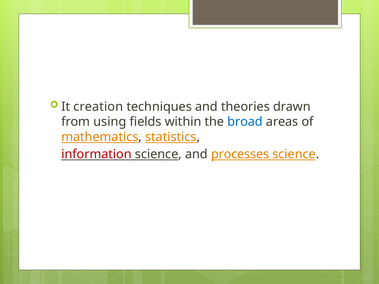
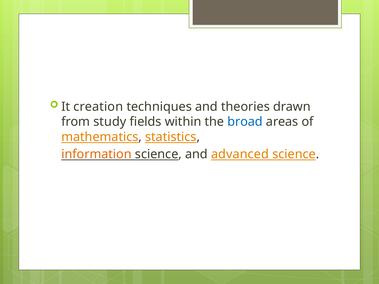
using: using -> study (110, 122)
information colour: red -> orange (96, 154)
processes: processes -> advanced (240, 154)
